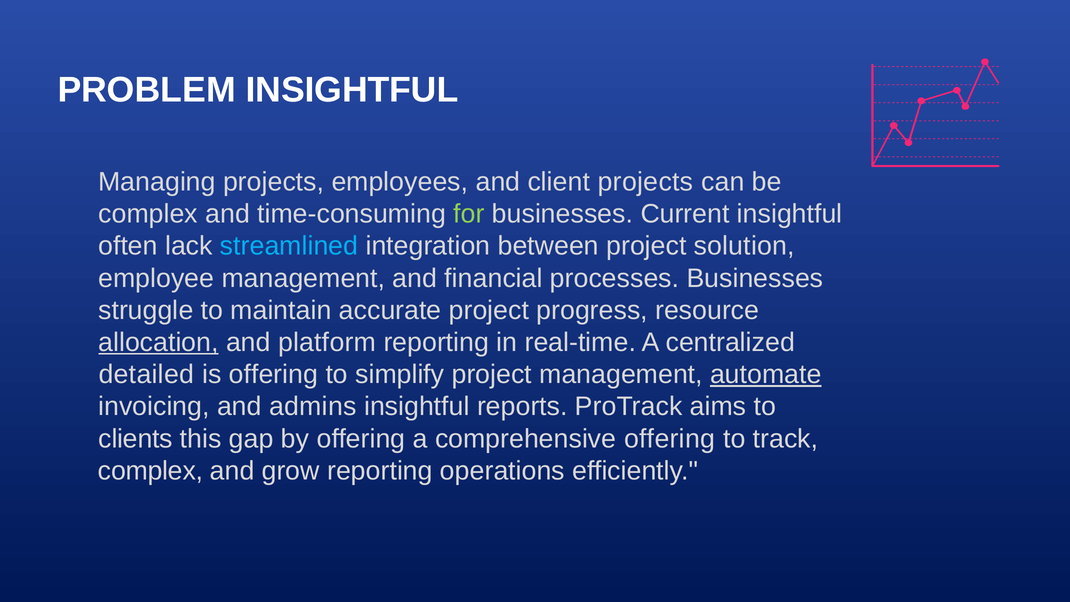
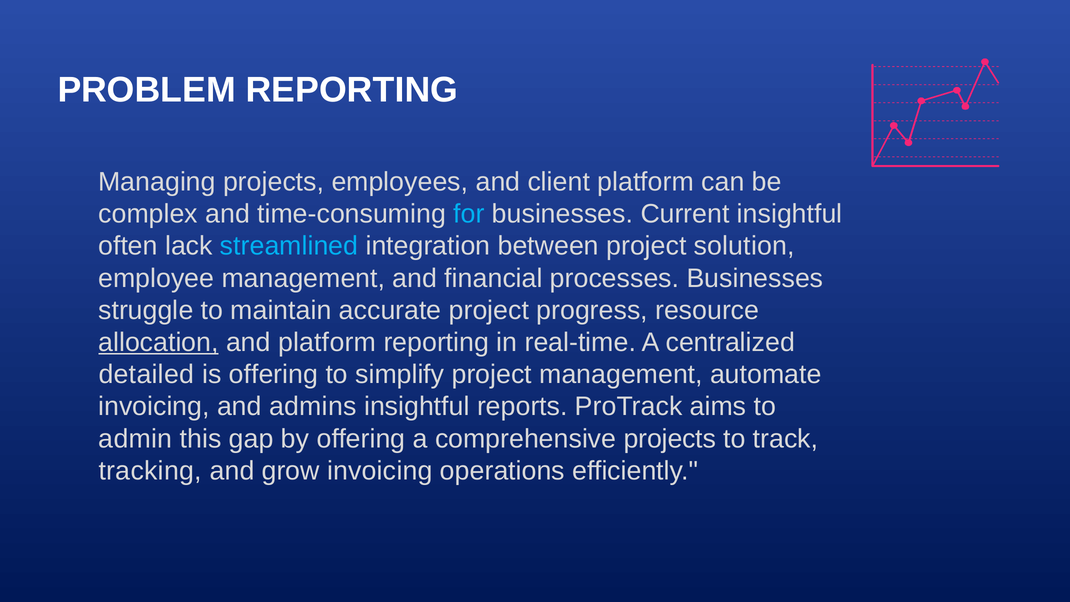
PROBLEM INSIGHTFUL: INSIGHTFUL -> REPORTING (352, 90)
client projects: projects -> platform (646, 182)
for colour: light green -> light blue (469, 214)
automate underline: present -> none (766, 374)
clients: clients -> admin (135, 439)
comprehensive offering: offering -> projects (670, 439)
complex: complex -> tracking (150, 471)
grow reporting: reporting -> invoicing (380, 471)
